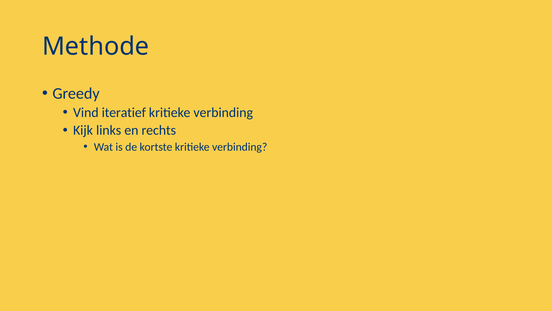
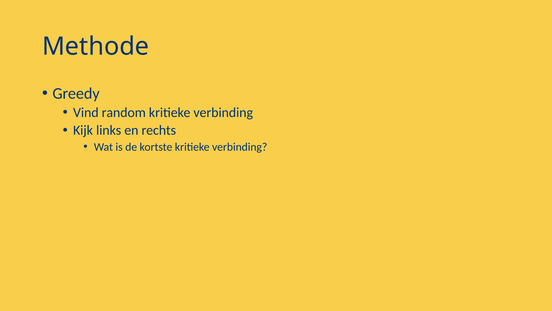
iteratief: iteratief -> random (124, 112)
